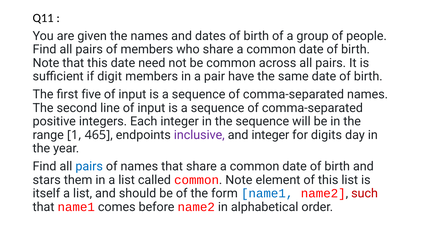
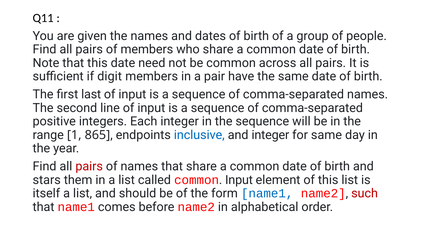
five: five -> last (91, 94)
465: 465 -> 865 (97, 135)
inclusive colour: purple -> blue (199, 135)
for digits: digits -> same (327, 135)
pairs colour: blue -> red (89, 166)
common Note: Note -> Input (239, 180)
